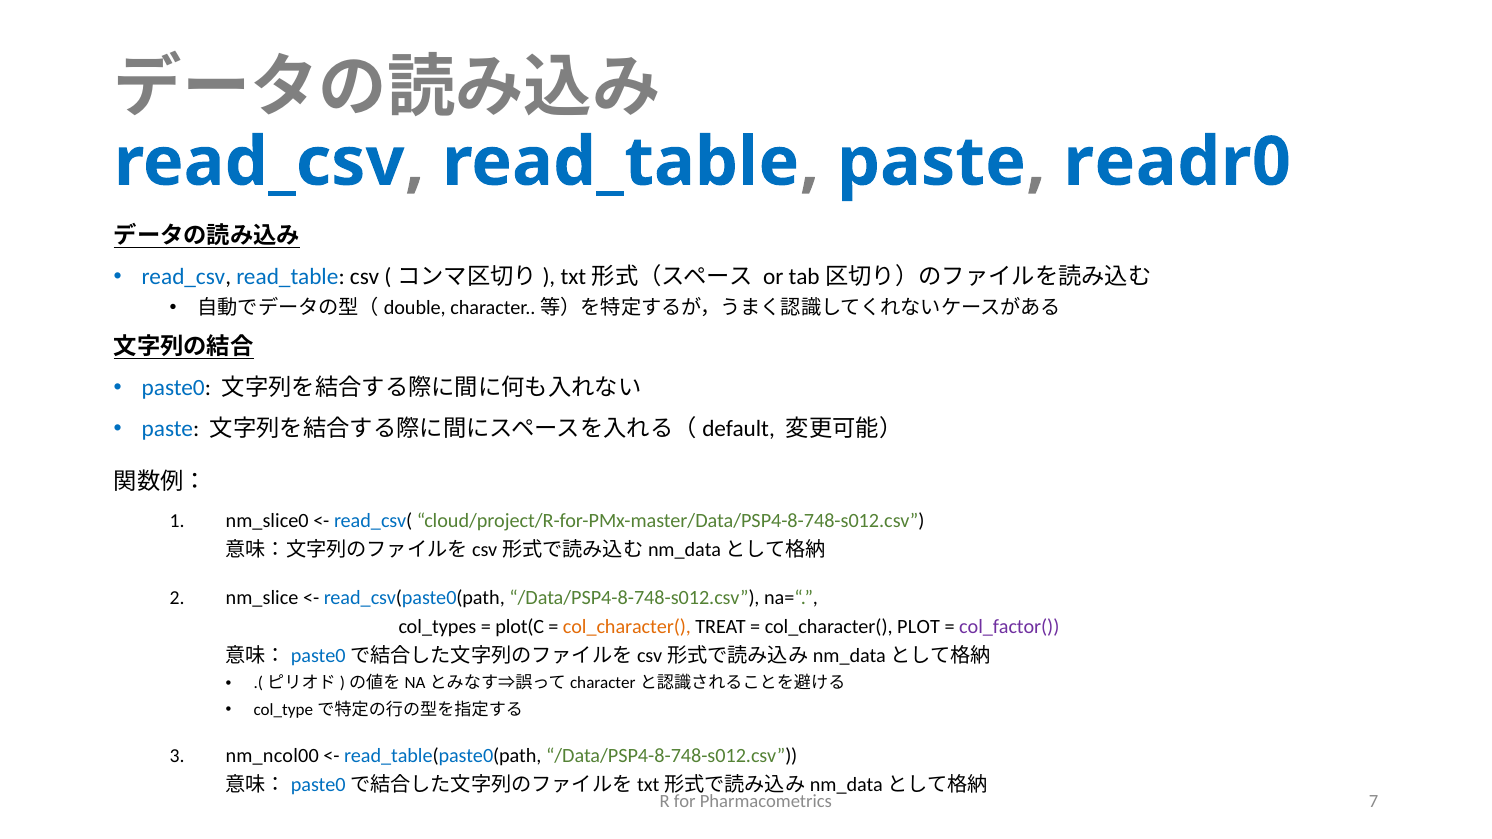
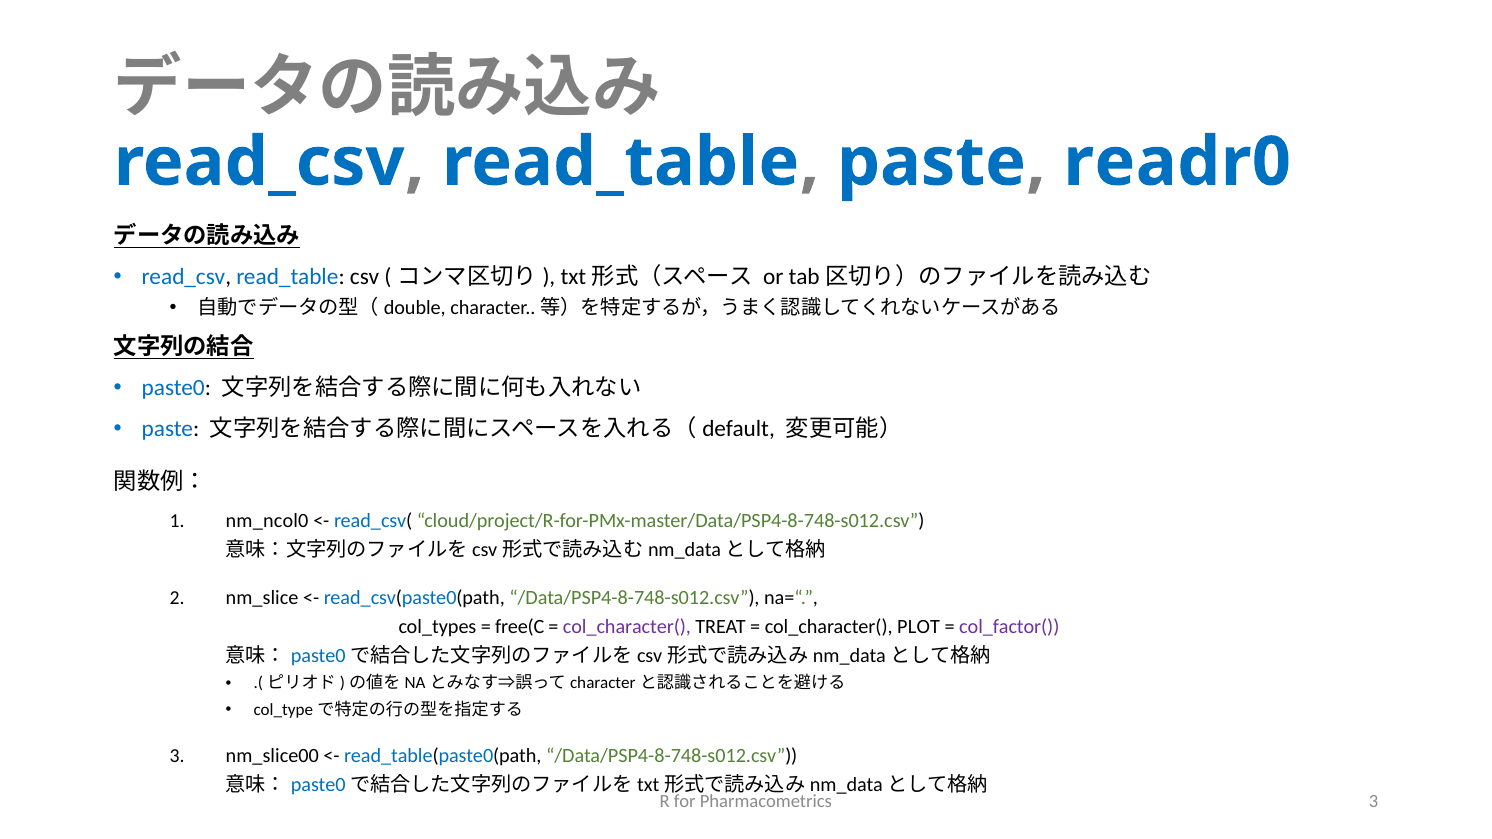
nm_slice0: nm_slice0 -> nm_ncol0 (267, 521)
plot(C: plot(C -> free(C (520, 627)
col_character( colour: orange -> purple (627, 627)
nm_ncol00: nm_ncol00 -> nm_slice00 (272, 756)
Pharmacometrics 7: 7 -> 3 (1374, 801)
